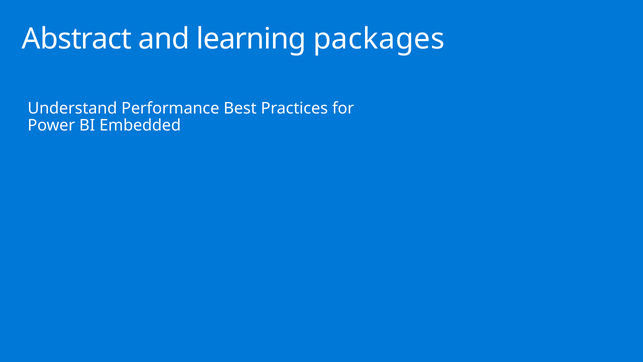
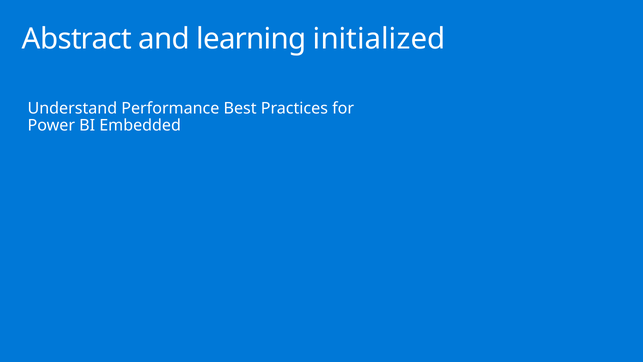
packages: packages -> initialized (379, 39)
